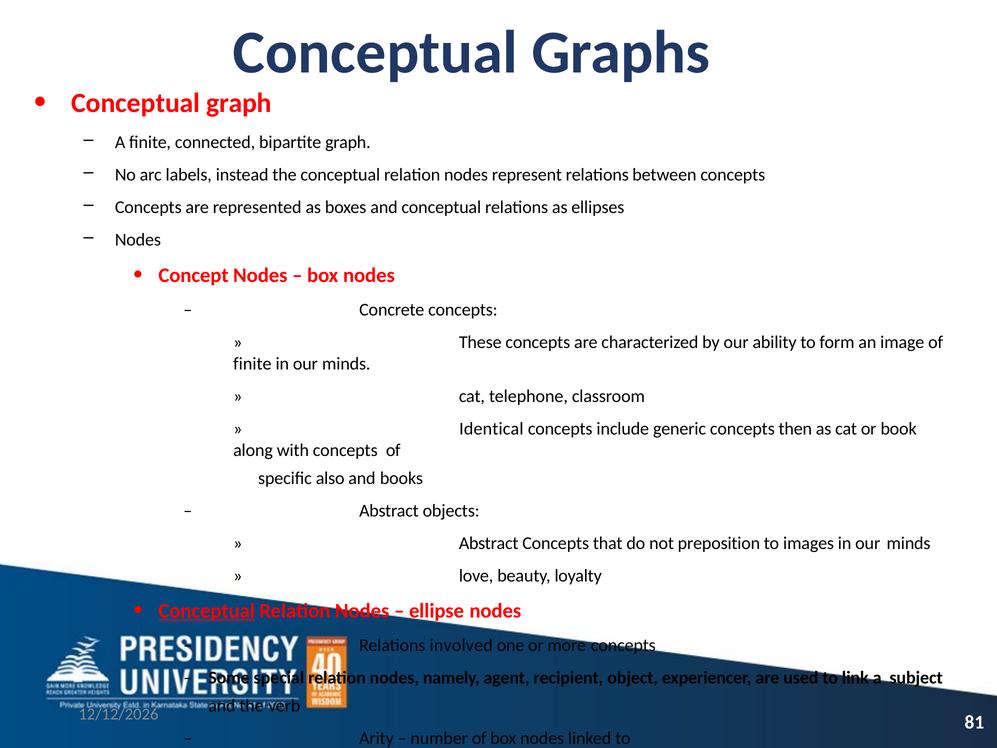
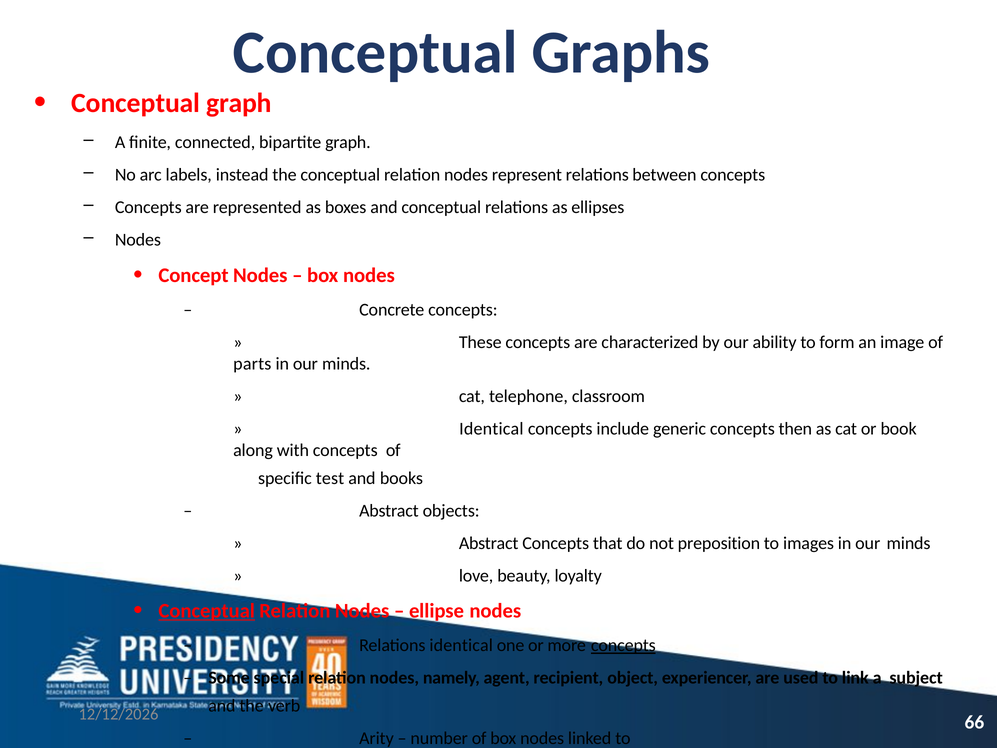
finite: finite -> parts (252, 364)
also: also -> test (330, 478)
Relations involved: involved -> identical (461, 645)
concepts underline: none -> present (623, 645)
81: 81 -> 66 (974, 722)
